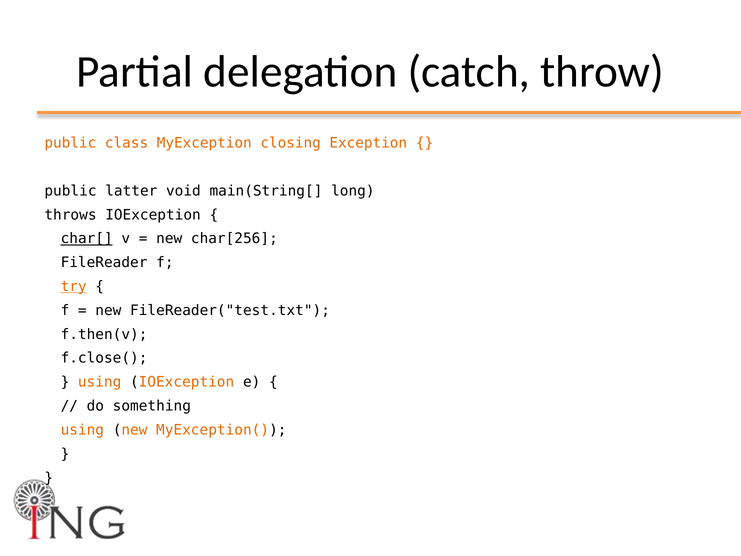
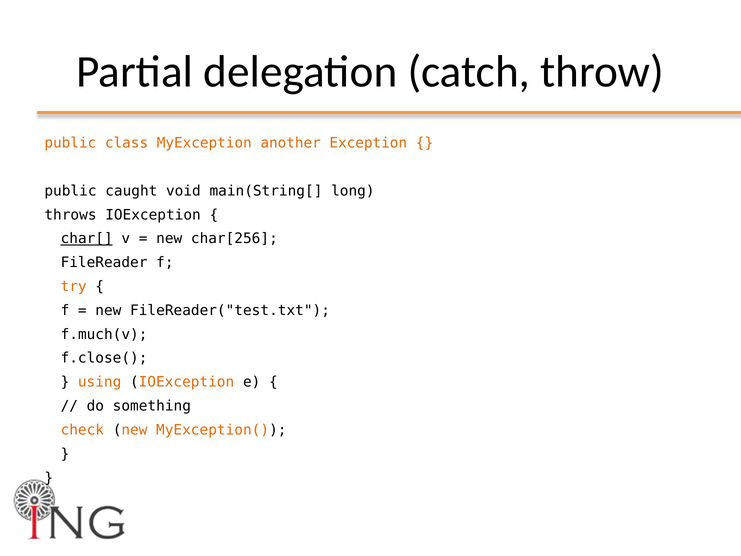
closing: closing -> another (291, 143)
latter: latter -> caught (131, 191)
try underline: present -> none (74, 286)
f.then(v: f.then(v -> f.much(v (104, 334)
using: using -> check (82, 430)
